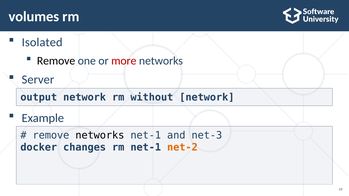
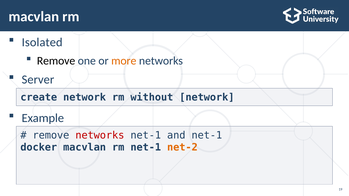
volumes: volumes -> macvlan (34, 17)
more colour: red -> orange (124, 61)
output: output -> create (39, 97)
networks colour: black -> red (100, 135)
and net-3: net-3 -> net-1 (207, 135)
docker changes: changes -> macvlan (85, 148)
